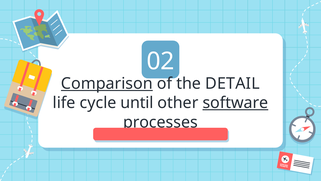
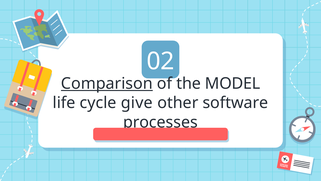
DETAIL: DETAIL -> MODEL (233, 83)
until: until -> give (137, 103)
software underline: present -> none (235, 103)
